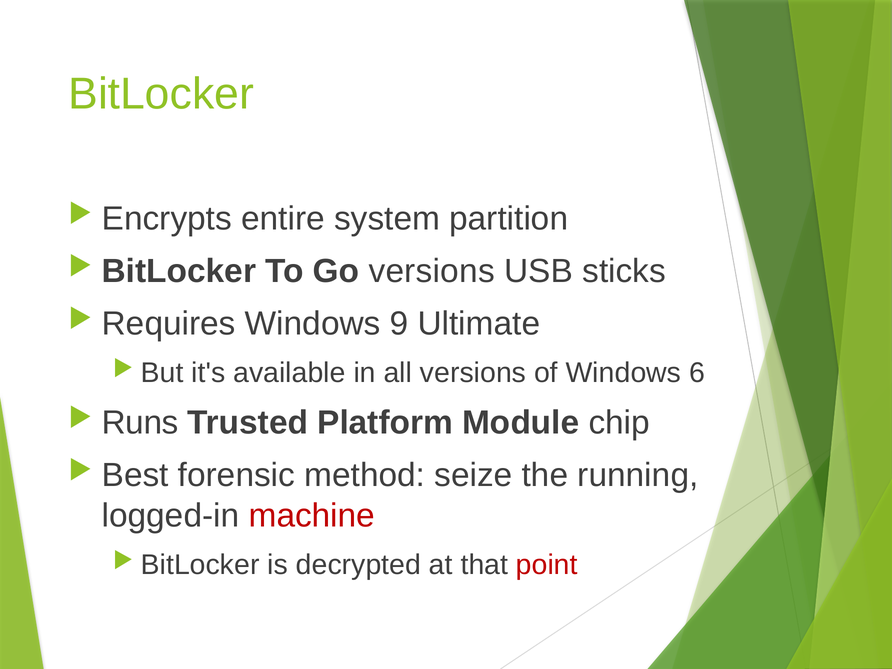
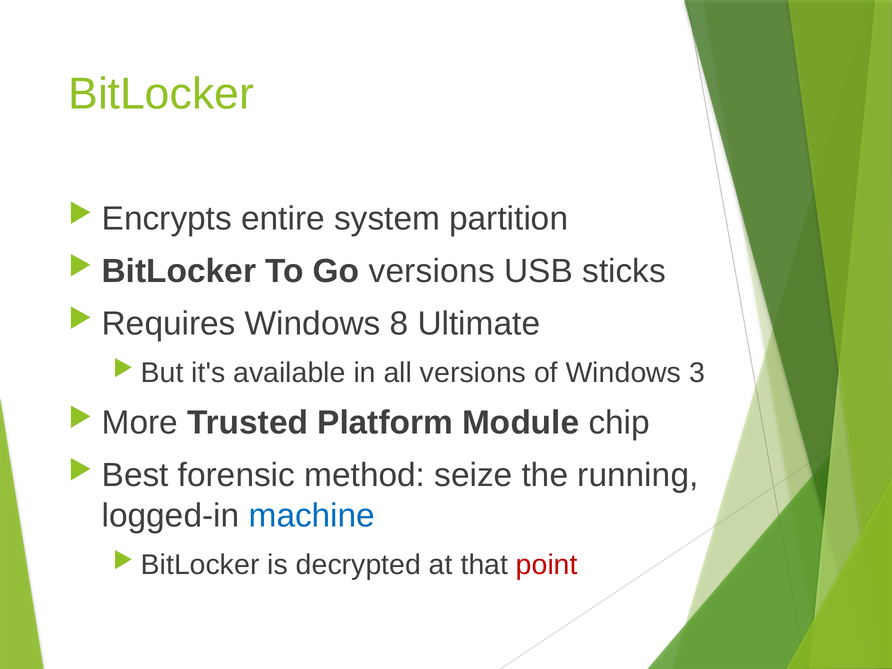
9: 9 -> 8 (399, 324)
6: 6 -> 3 (697, 373)
Runs: Runs -> More (140, 423)
machine colour: red -> blue (312, 516)
